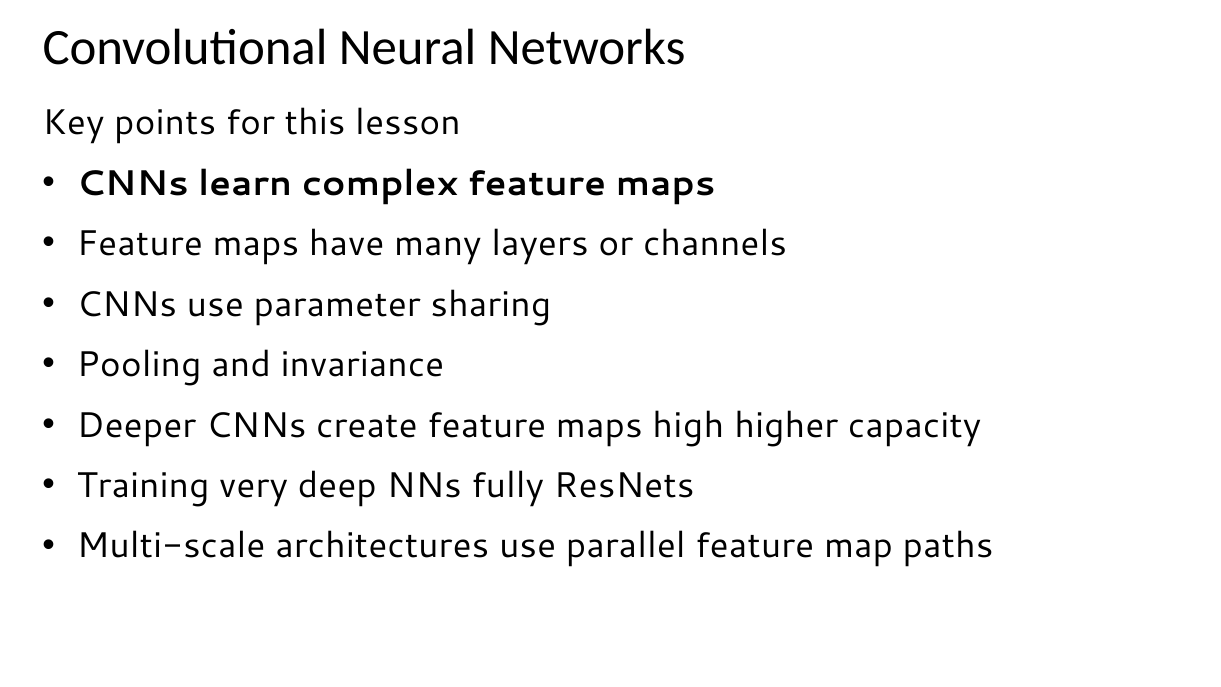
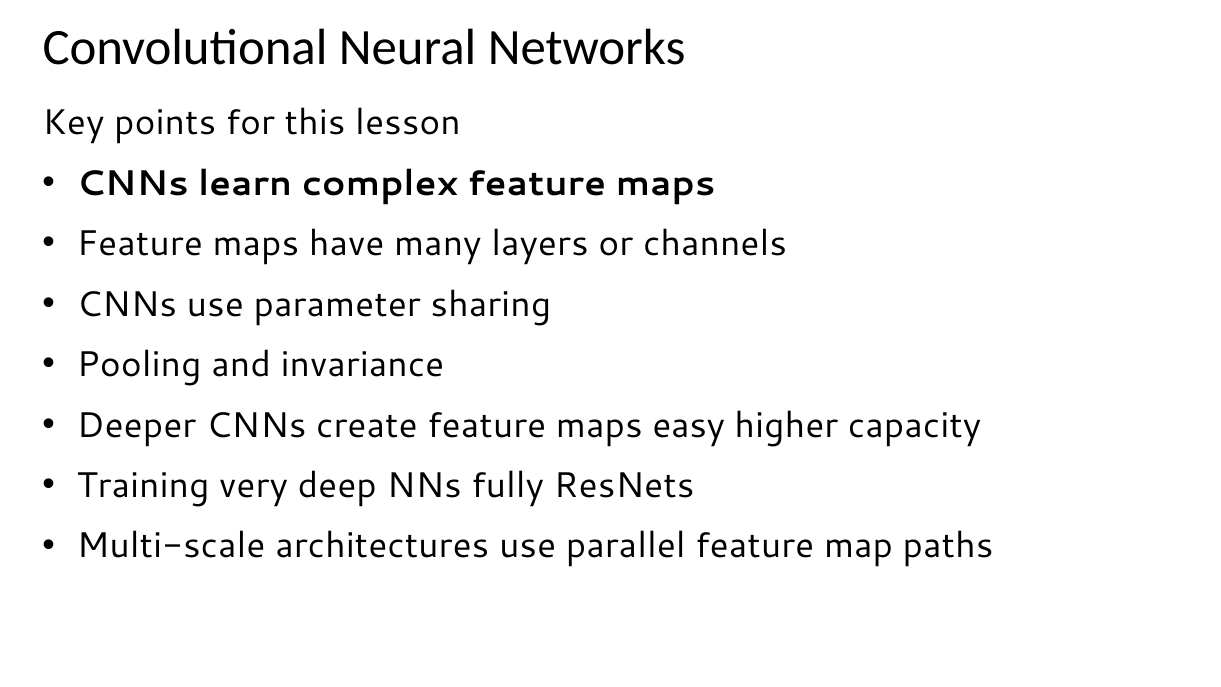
high: high -> easy (689, 425)
